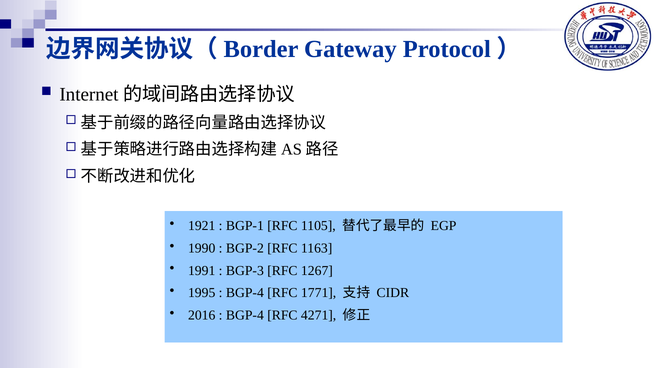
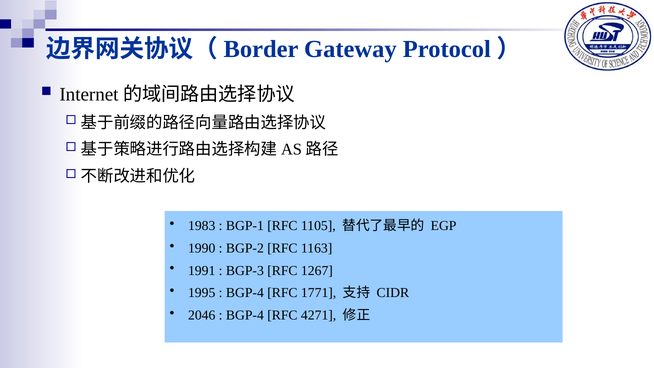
1921: 1921 -> 1983 (202, 226)
2016: 2016 -> 2046 (202, 315)
